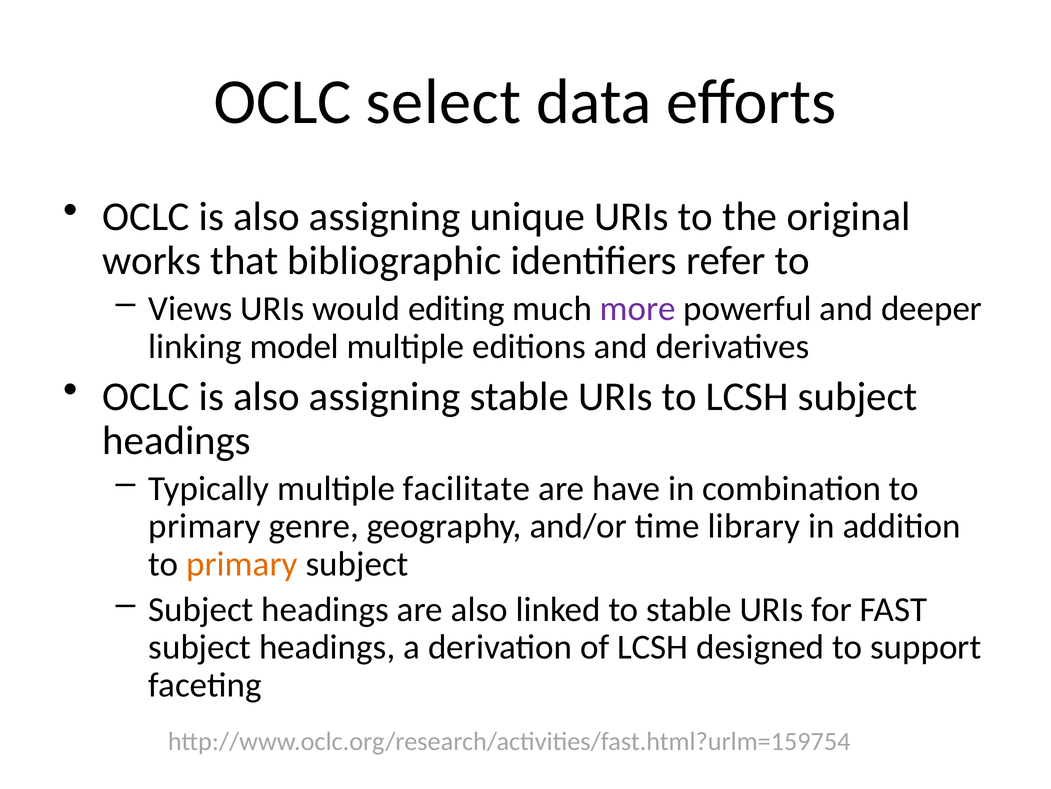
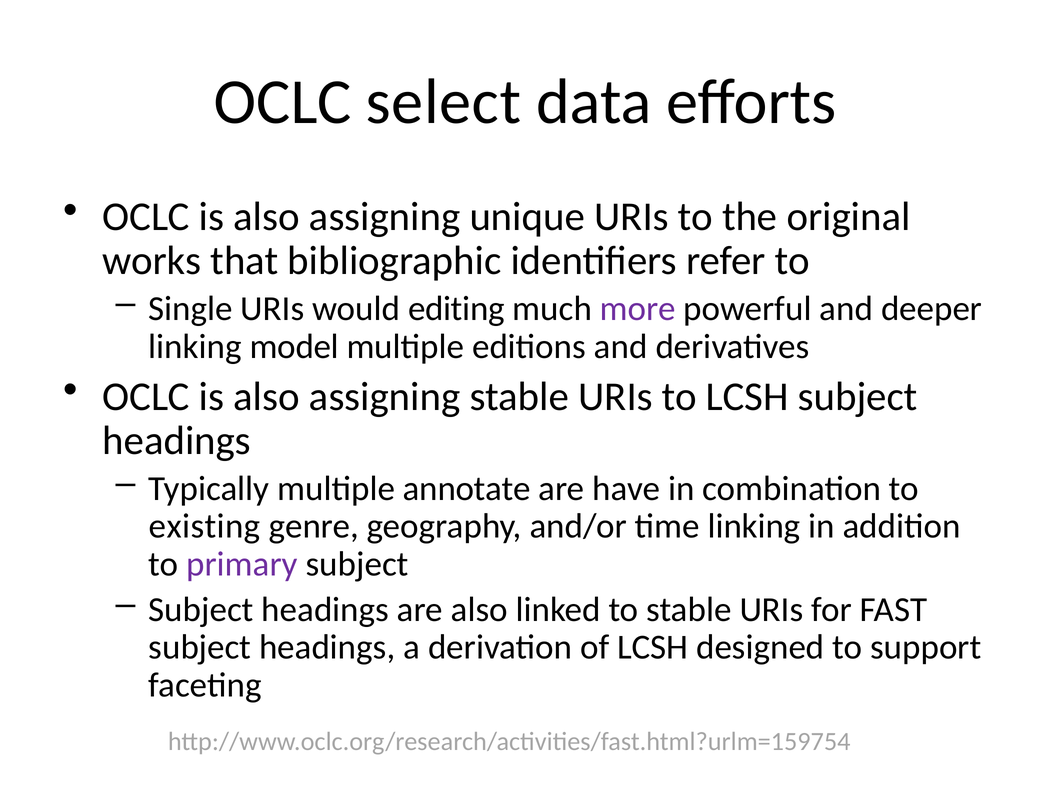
Views: Views -> Single (190, 308)
facilitate: facilitate -> annotate (467, 488)
primary: primary -> existing (205, 526)
time library: library -> linking (754, 526)
primary colour: orange -> purple (242, 564)
